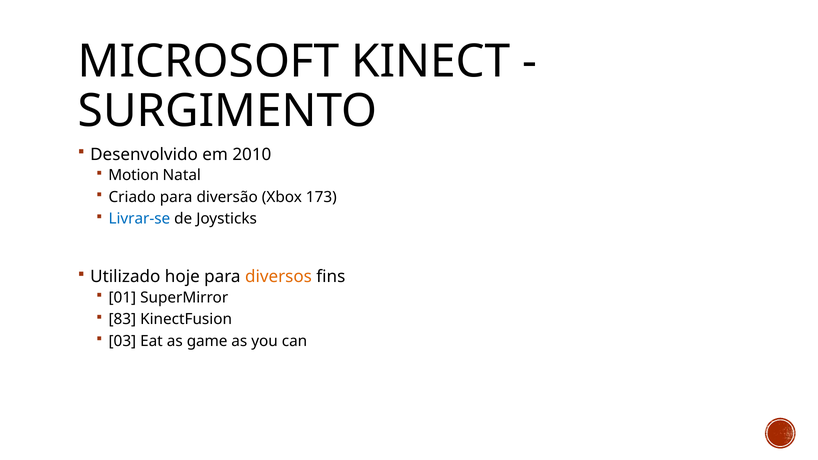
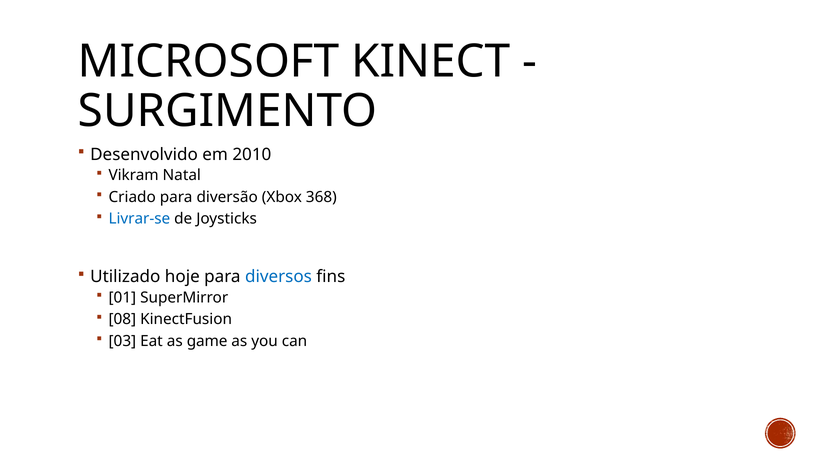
Motion: Motion -> Vikram (134, 175)
173: 173 -> 368 (321, 197)
diversos colour: orange -> blue (278, 277)
83: 83 -> 08 (122, 319)
